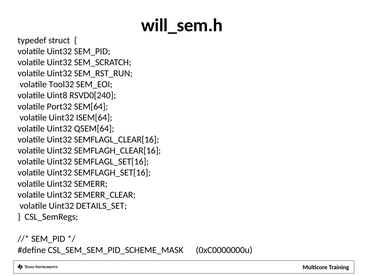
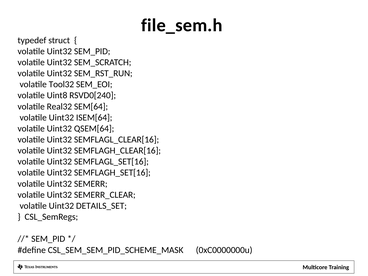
will_sem.h: will_sem.h -> file_sem.h (182, 25)
Port32: Port32 -> Real32 (59, 106)
